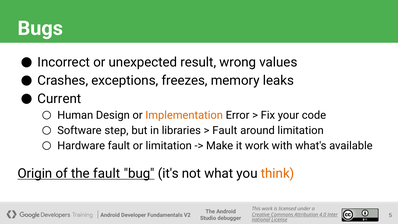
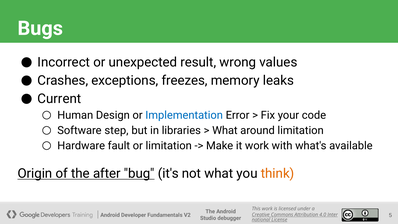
Implementation colour: orange -> blue (184, 115)
Fault: Fault -> What (225, 130)
the fault: fault -> after (107, 173)
